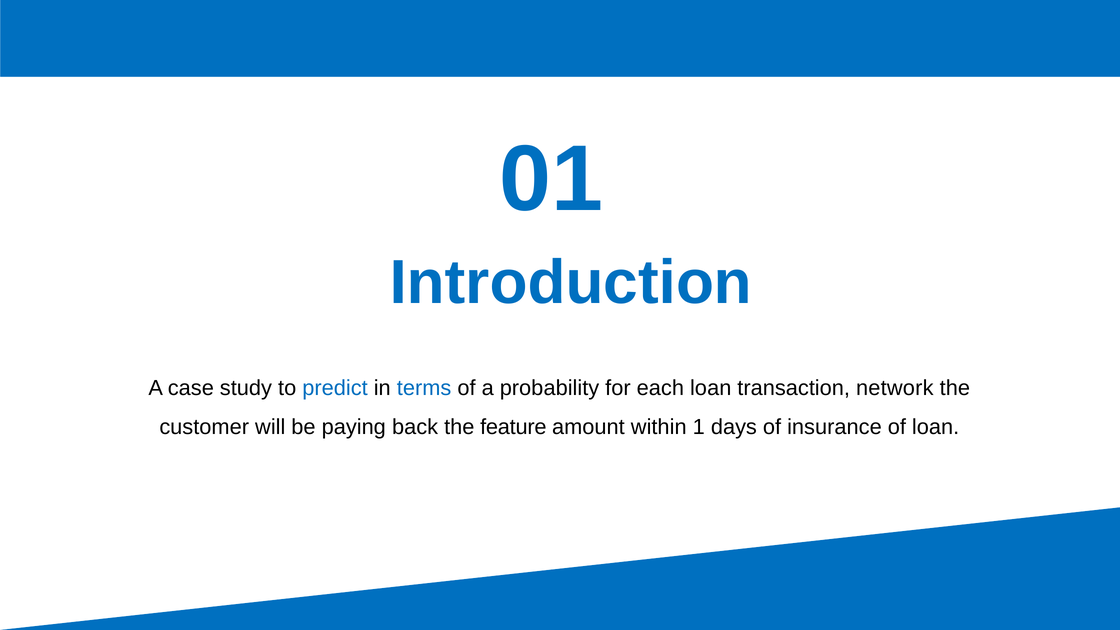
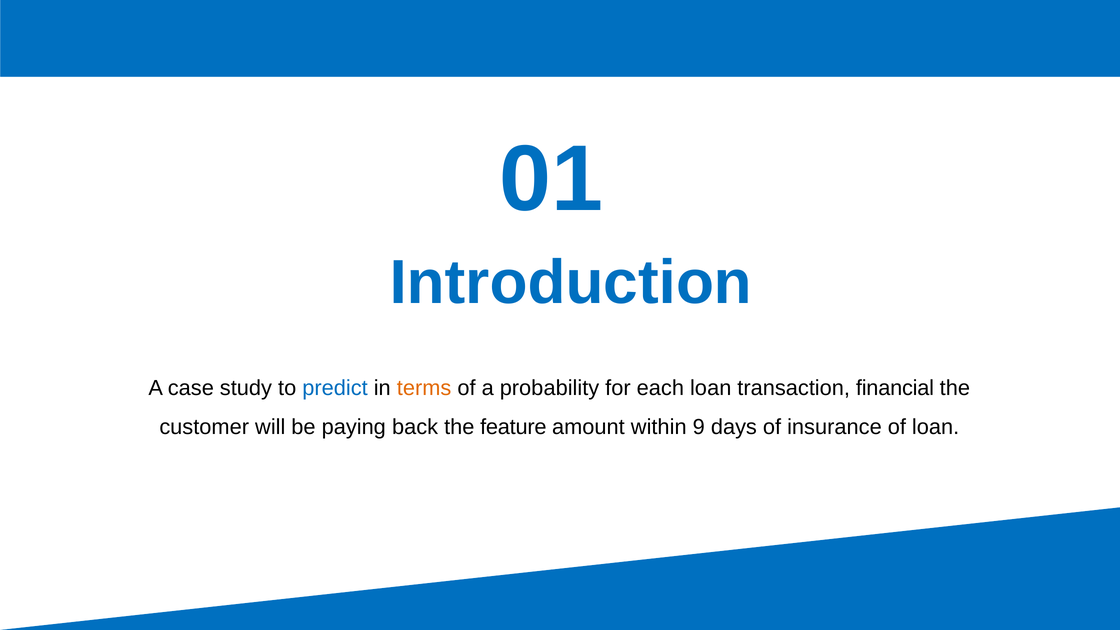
terms colour: blue -> orange (424, 388)
network: network -> financial (895, 388)
1: 1 -> 9 (699, 427)
